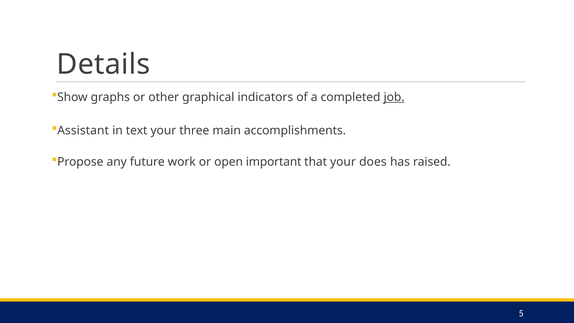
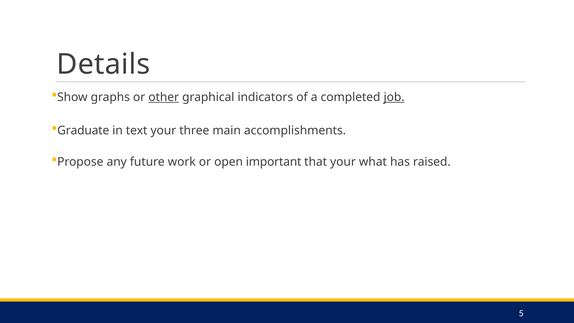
other underline: none -> present (164, 97)
Assistant: Assistant -> Graduate (83, 131)
does: does -> what (373, 162)
